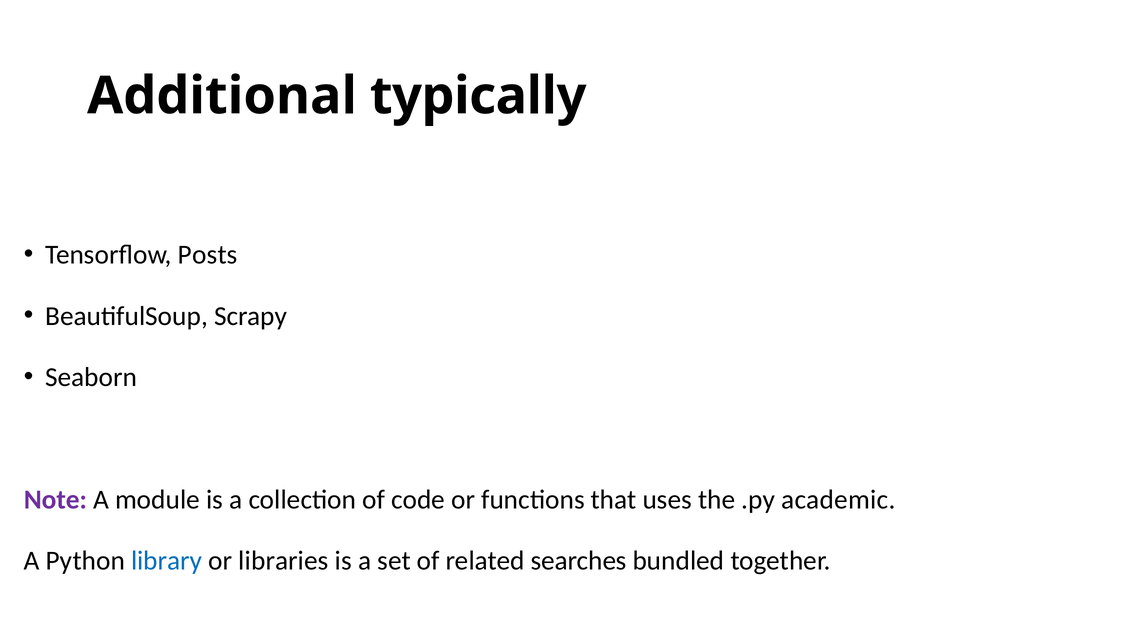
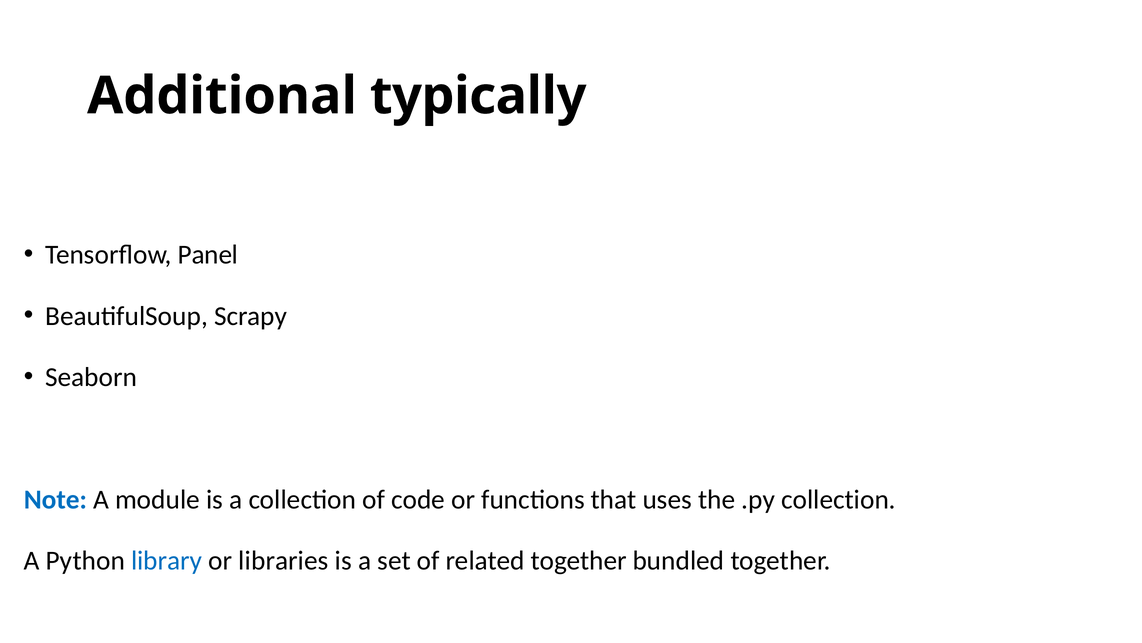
Posts: Posts -> Panel (208, 255)
Note colour: purple -> blue (55, 499)
.py academic: academic -> collection (839, 499)
related searches: searches -> together (579, 560)
